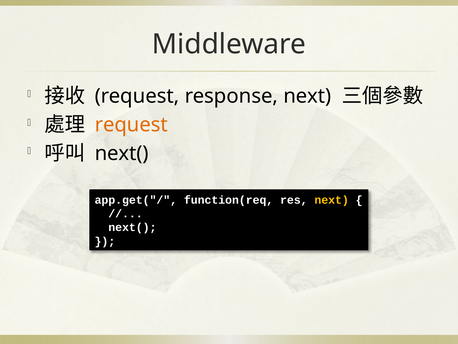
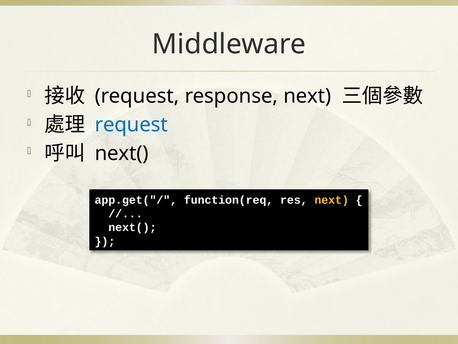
request colour: orange -> blue (131, 125)
